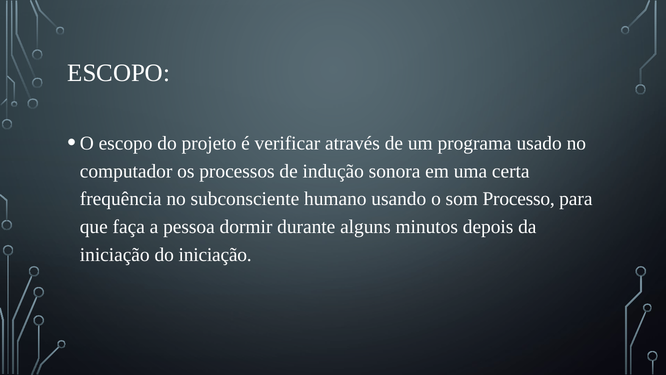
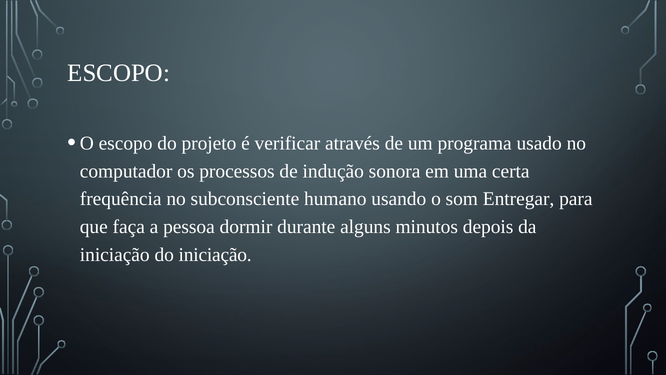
Processo: Processo -> Entregar (519, 199)
